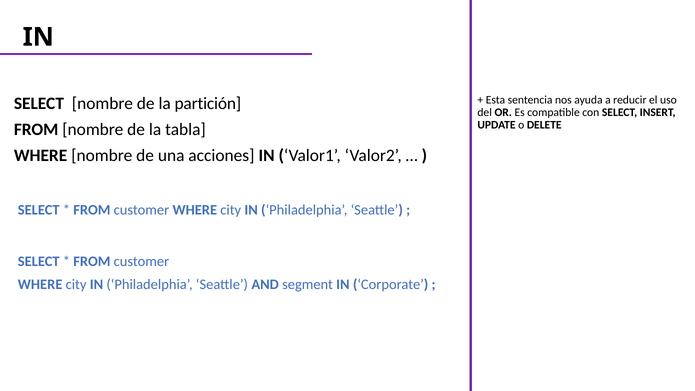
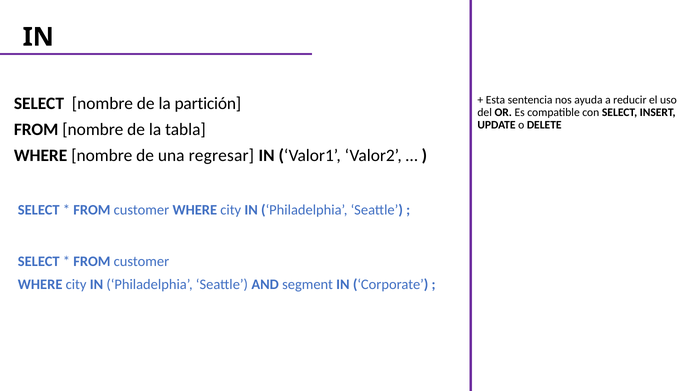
acciones: acciones -> regresar (221, 155)
